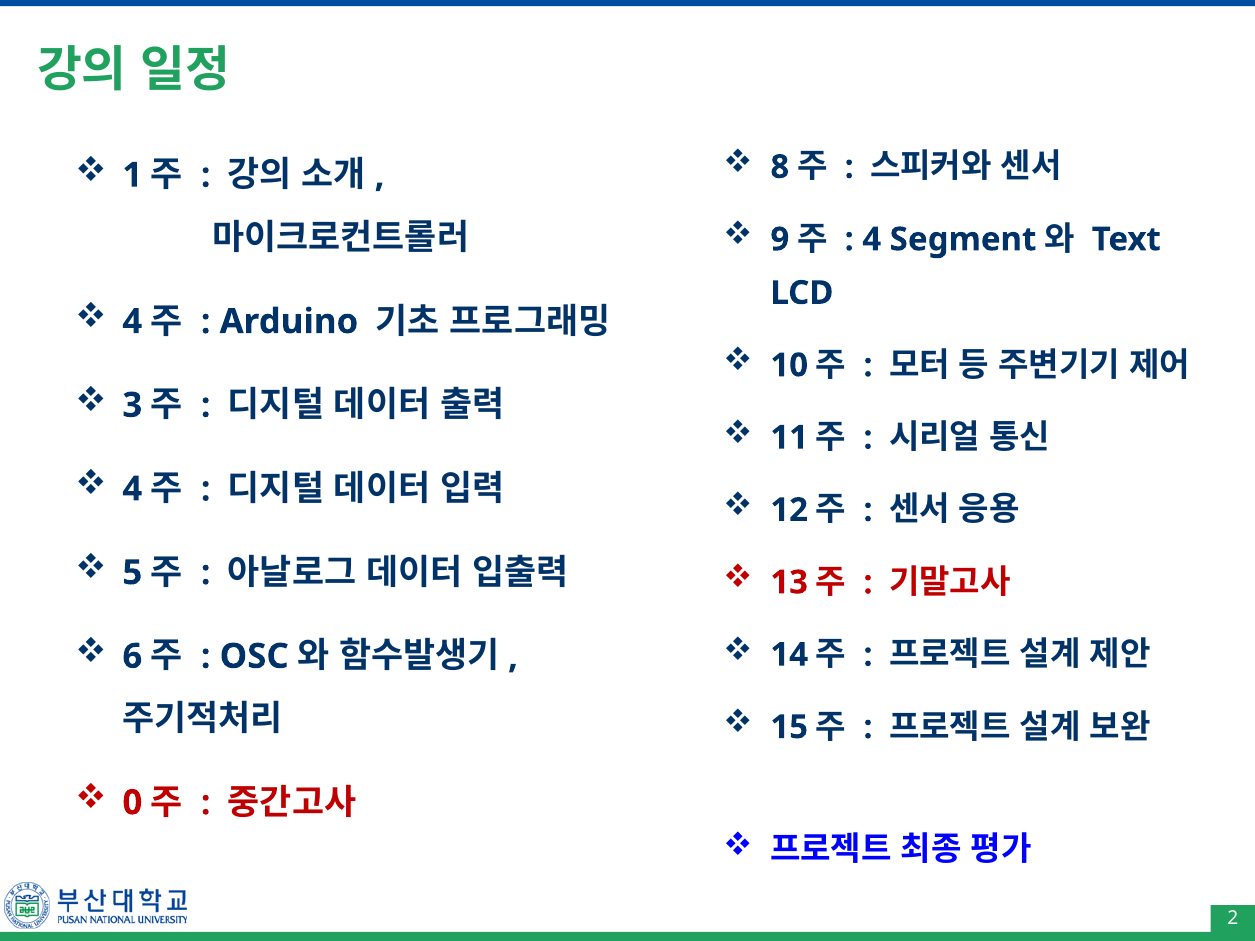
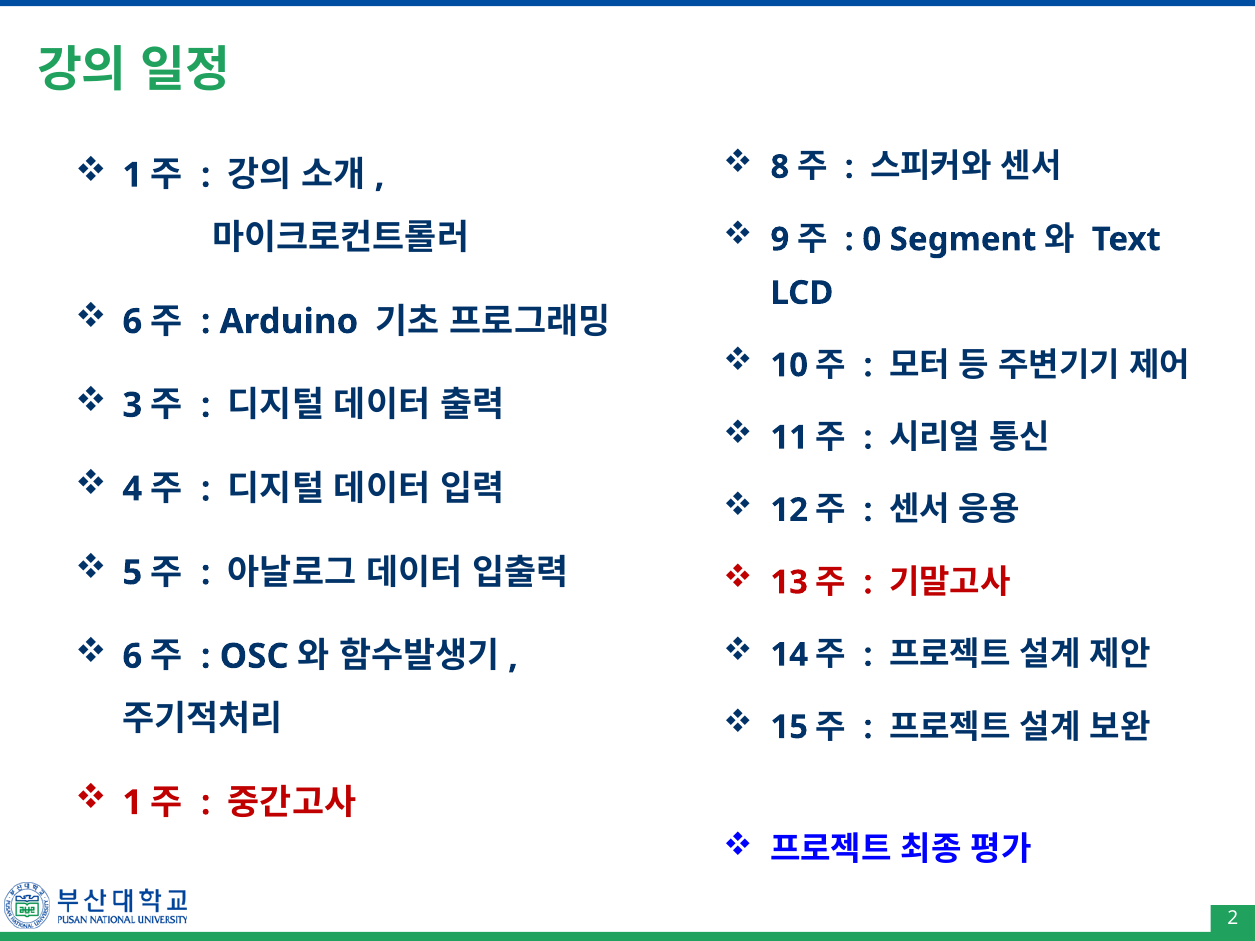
4: 4 -> 0 (872, 239)
4: 4 -> 6 (132, 322)
0: 0 -> 1 (132, 803)
